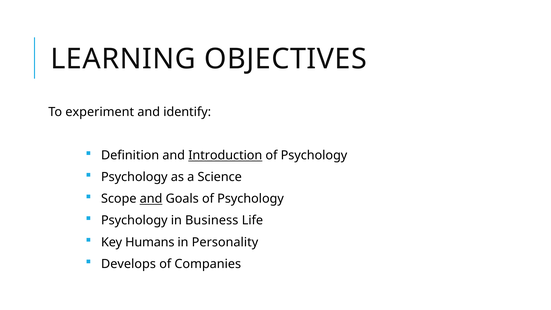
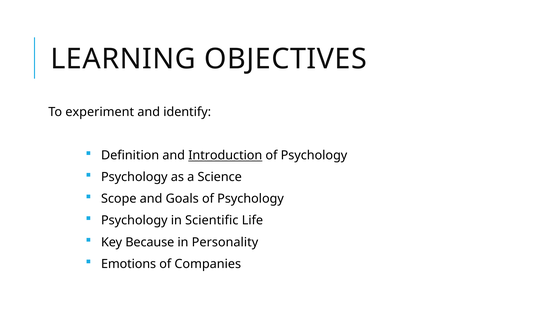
and underline: present -> none (151, 199)
Business: Business -> Scientific (212, 220)
Humans: Humans -> Because (150, 242)
Develops: Develops -> Emotions (129, 264)
